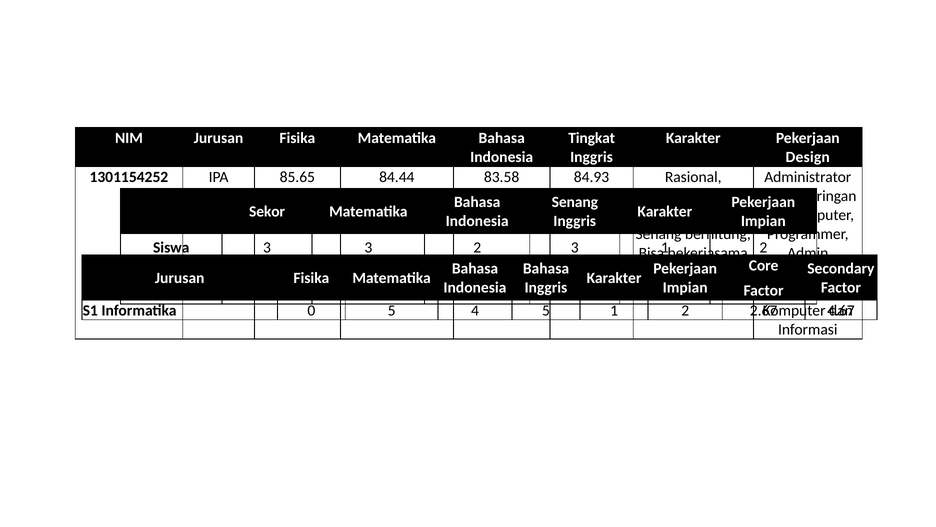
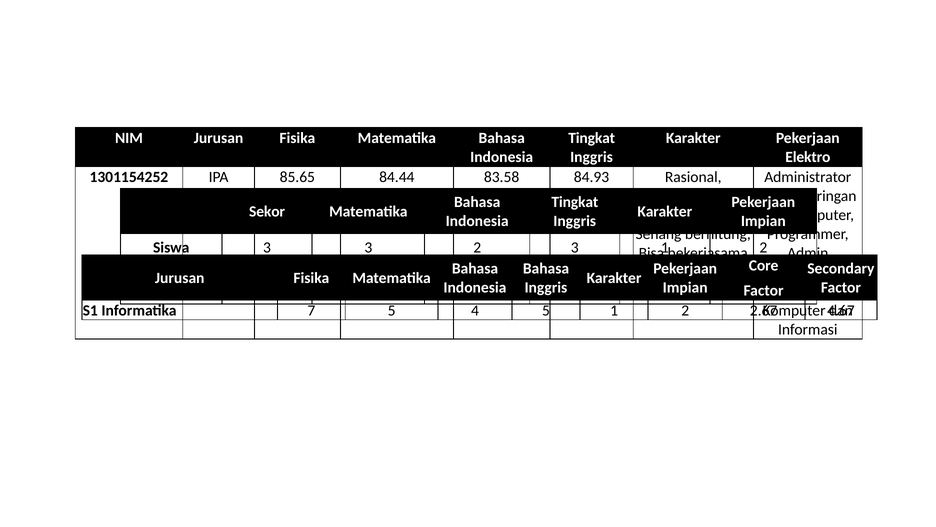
Design: Design -> Elektro (808, 157)
Senang: Senang -> Tingkat (575, 202)
Informatika 0: 0 -> 7 (311, 310)
